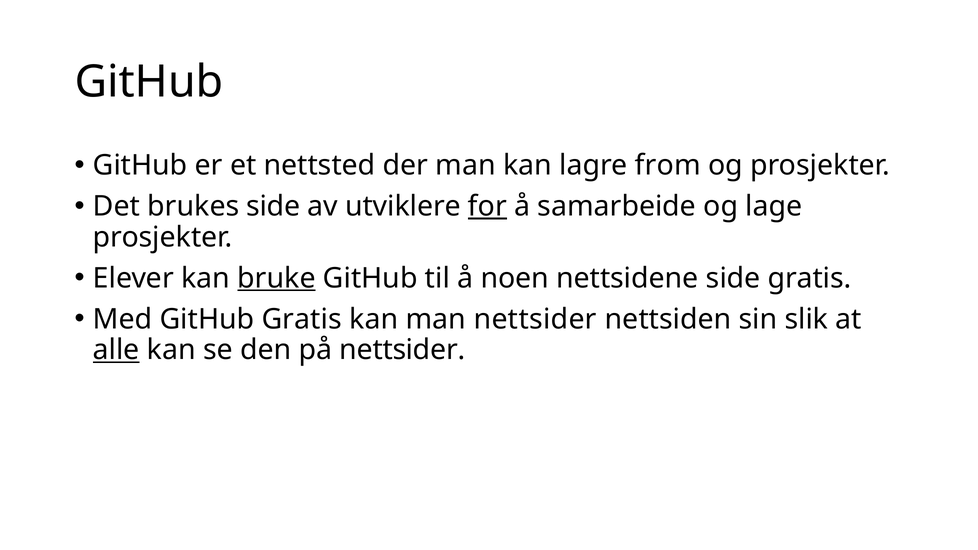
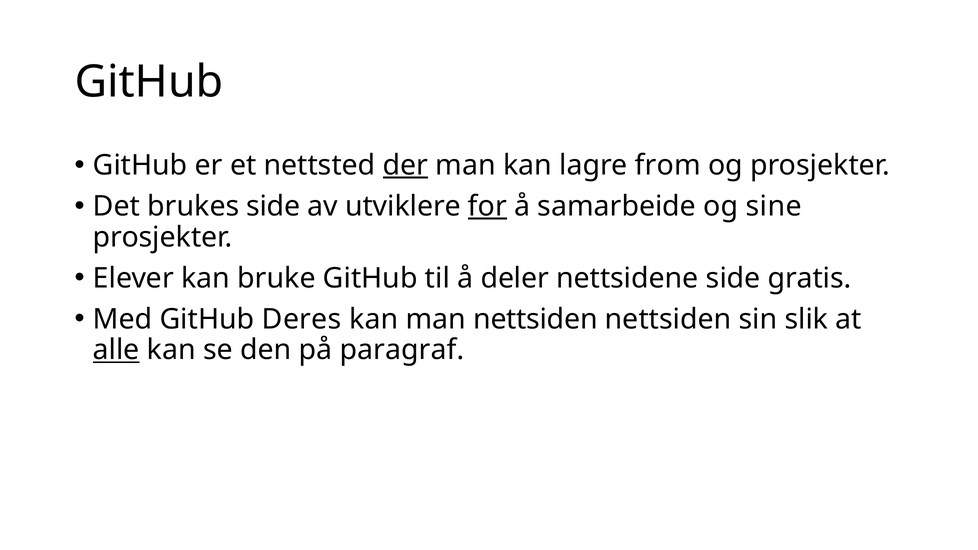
der underline: none -> present (406, 165)
lage: lage -> sine (774, 206)
bruke underline: present -> none (277, 278)
noen: noen -> deler (515, 278)
GitHub Gratis: Gratis -> Deres (302, 319)
man nettsider: nettsider -> nettsiden (535, 319)
på nettsider: nettsider -> paragraf (402, 350)
